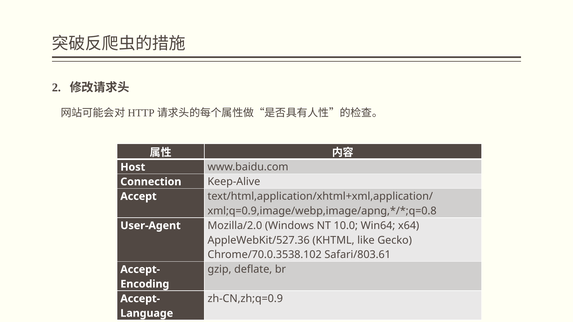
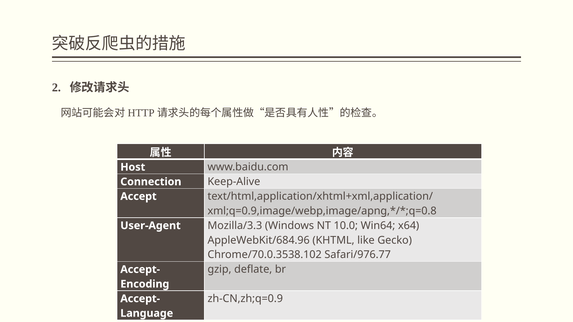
Mozilla/2.0: Mozilla/2.0 -> Mozilla/3.3 (235, 226)
AppleWebKit/527.36: AppleWebKit/527.36 -> AppleWebKit/684.96 (259, 240)
Safari/803.61: Safari/803.61 -> Safari/976.77 (358, 255)
